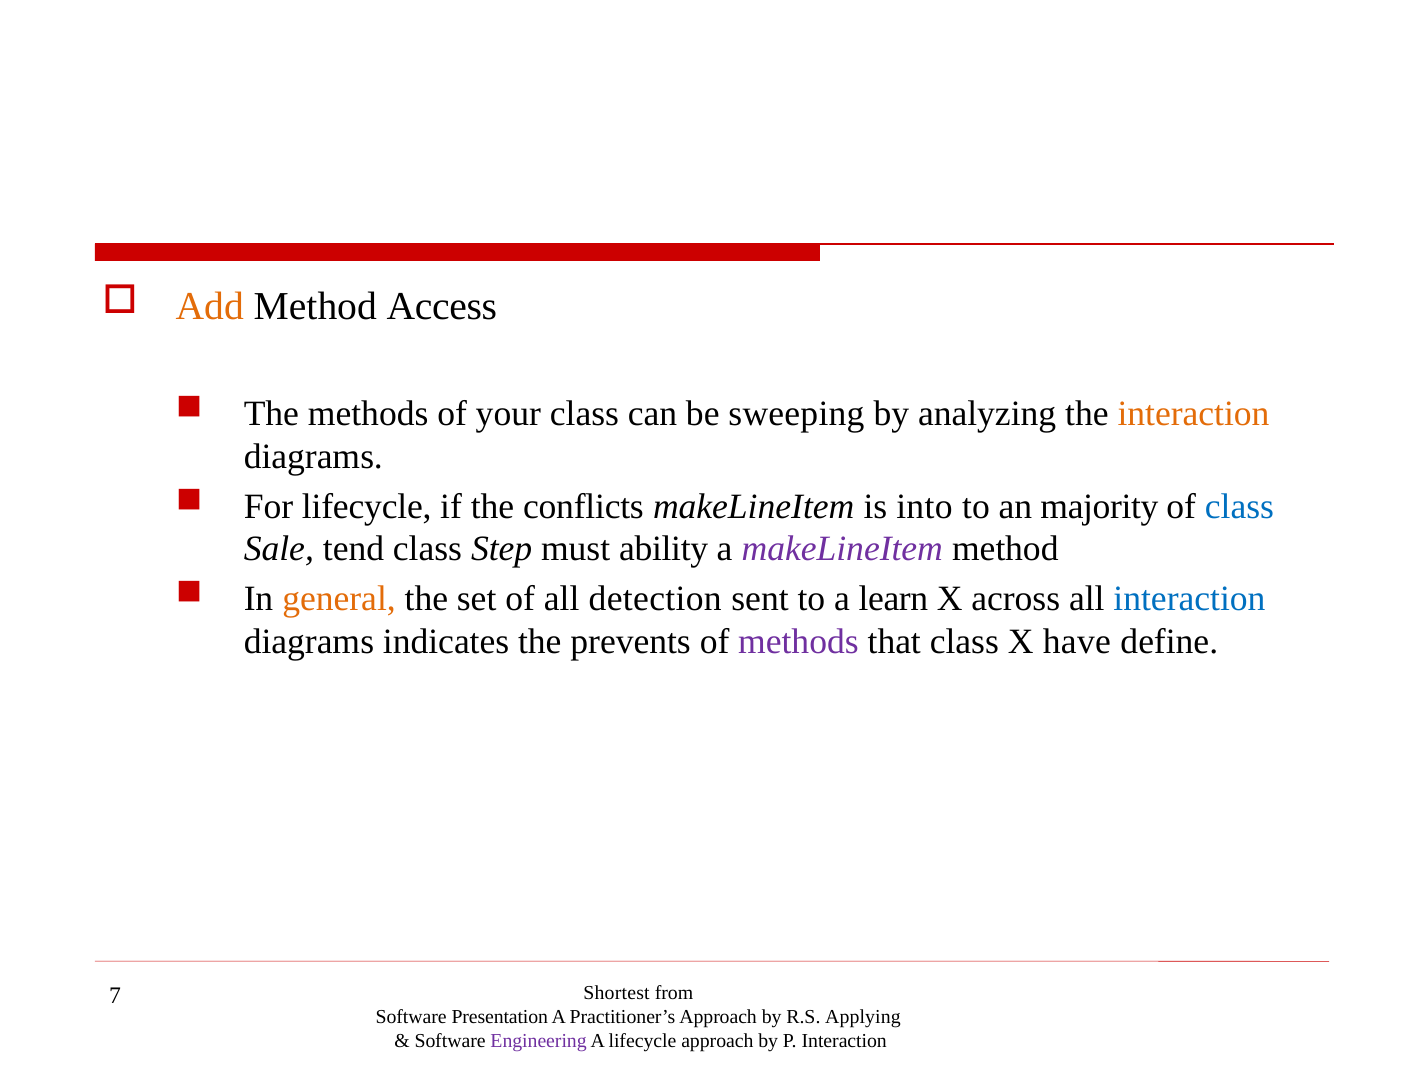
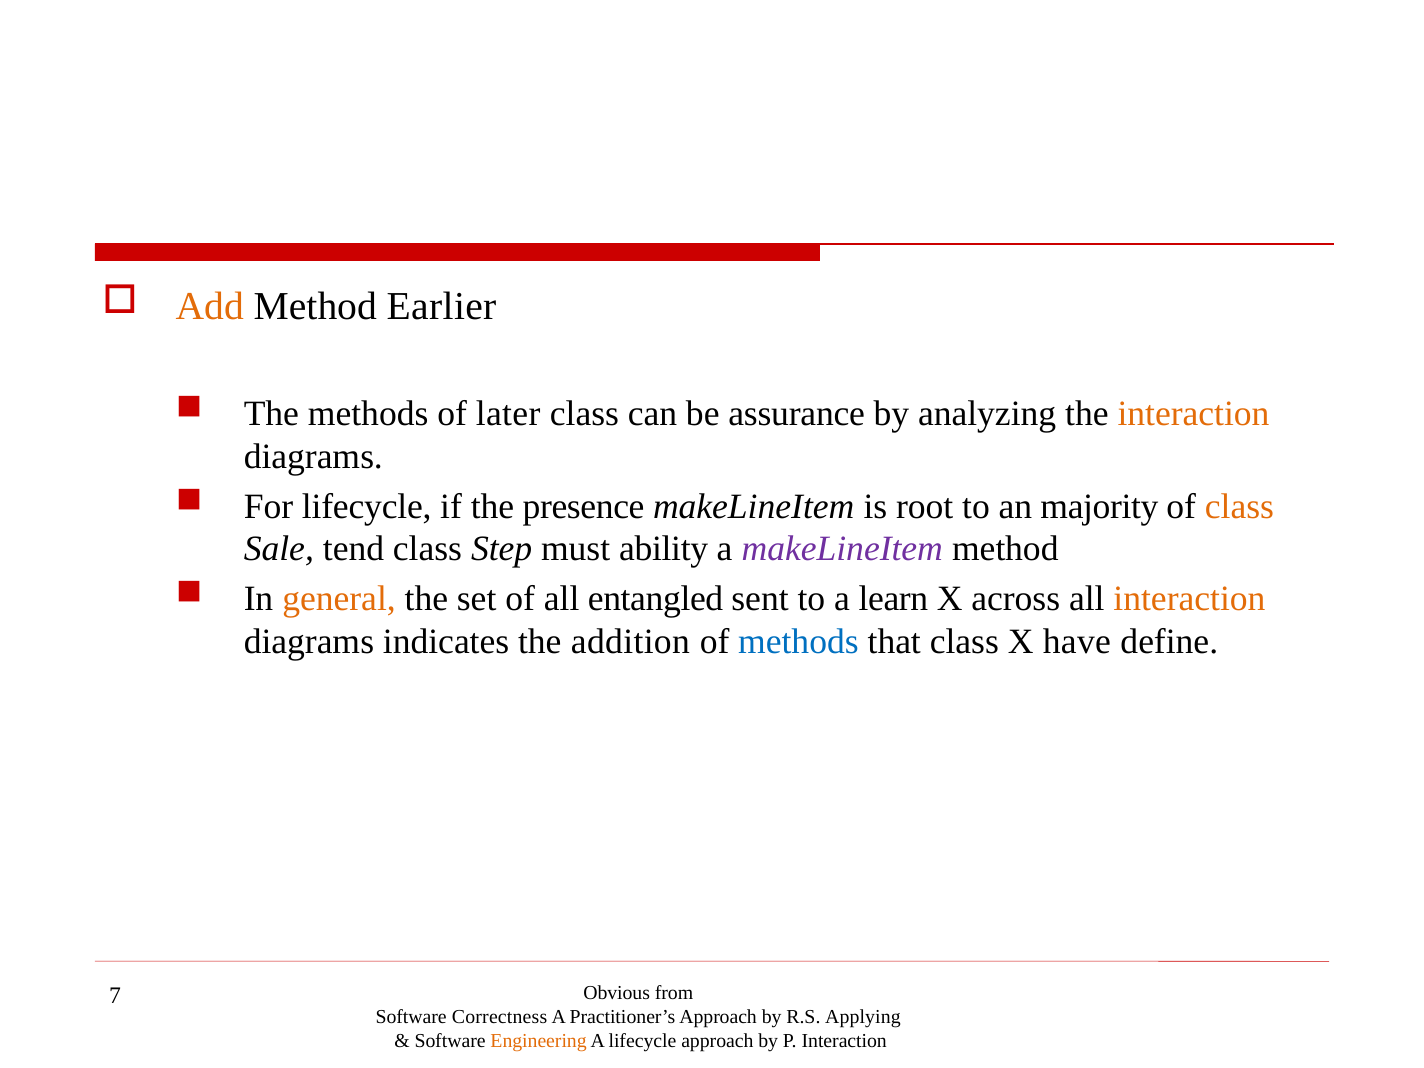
Access: Access -> Earlier (442, 307)
your: your -> later (508, 414)
sweeping: sweeping -> assurance (797, 414)
conflicts: conflicts -> presence (584, 506)
into: into -> root (925, 506)
class colour: blue -> orange (1240, 506)
detection: detection -> entangled (656, 599)
interaction colour: blue -> orange (1189, 599)
prevents: prevents -> addition (630, 642)
methods colour: purple -> blue (798, 642)
Shortest: Shortest -> Obvious (617, 993)
Presentation: Presentation -> Correctness (500, 1017)
Engineering colour: purple -> orange (539, 1041)
